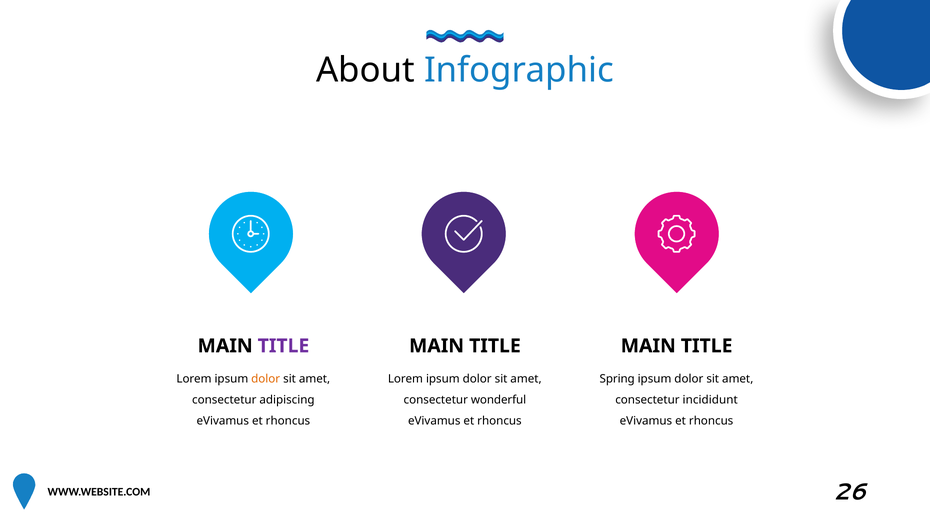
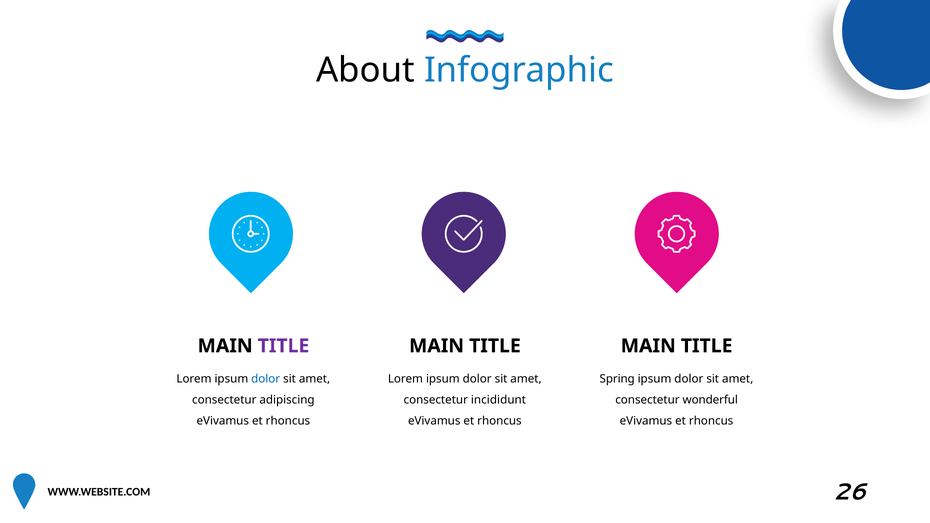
dolor colour: orange -> blue (266, 379)
wonderful: wonderful -> incididunt (498, 400)
incididunt: incididunt -> wonderful (710, 400)
